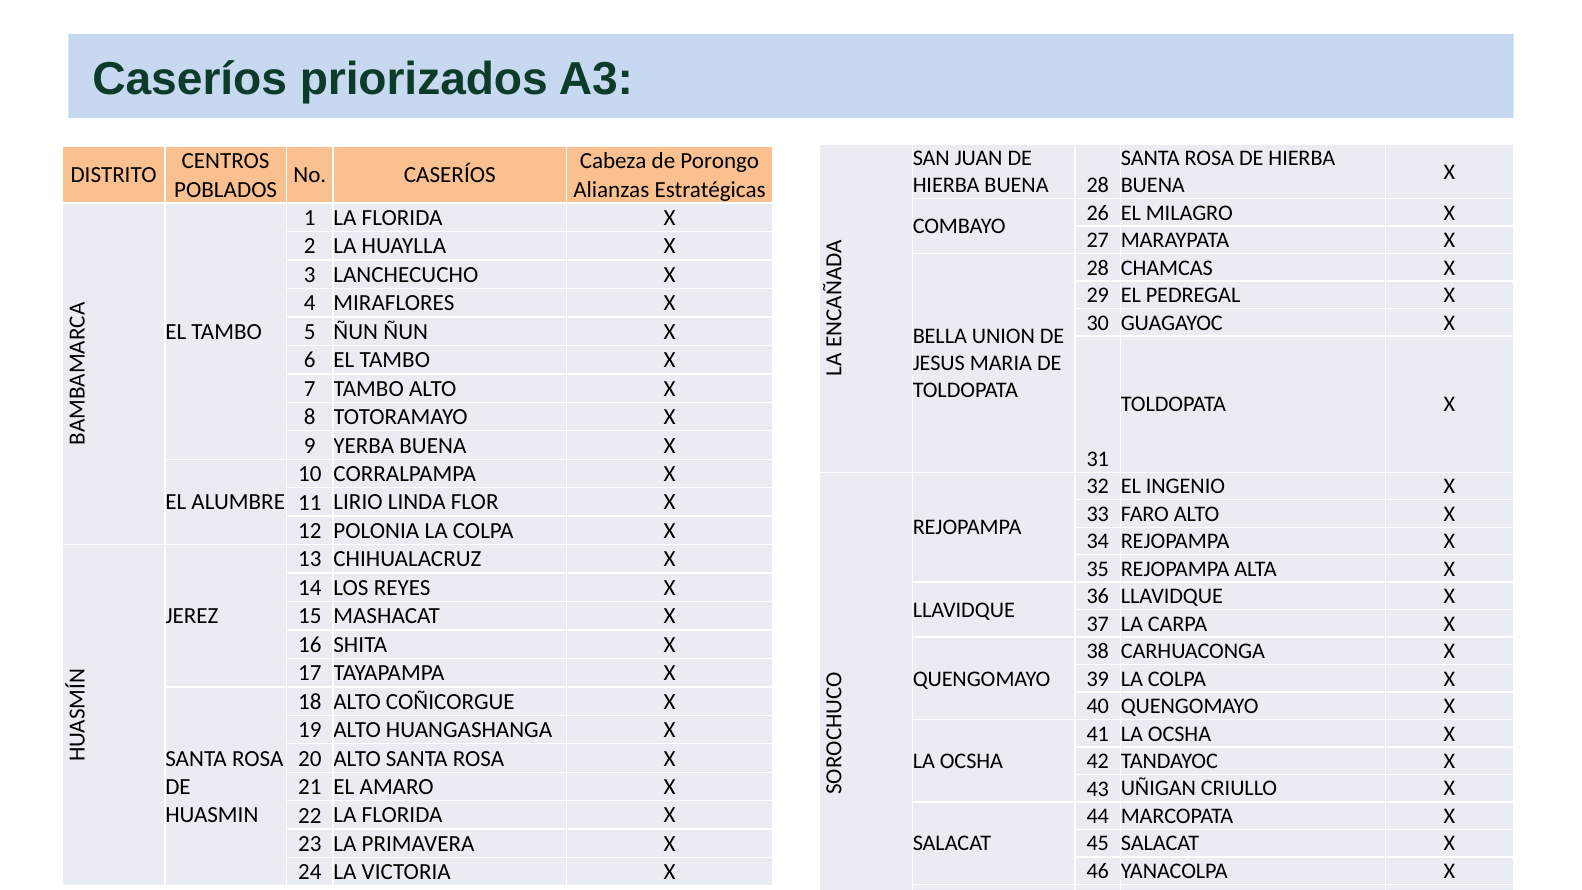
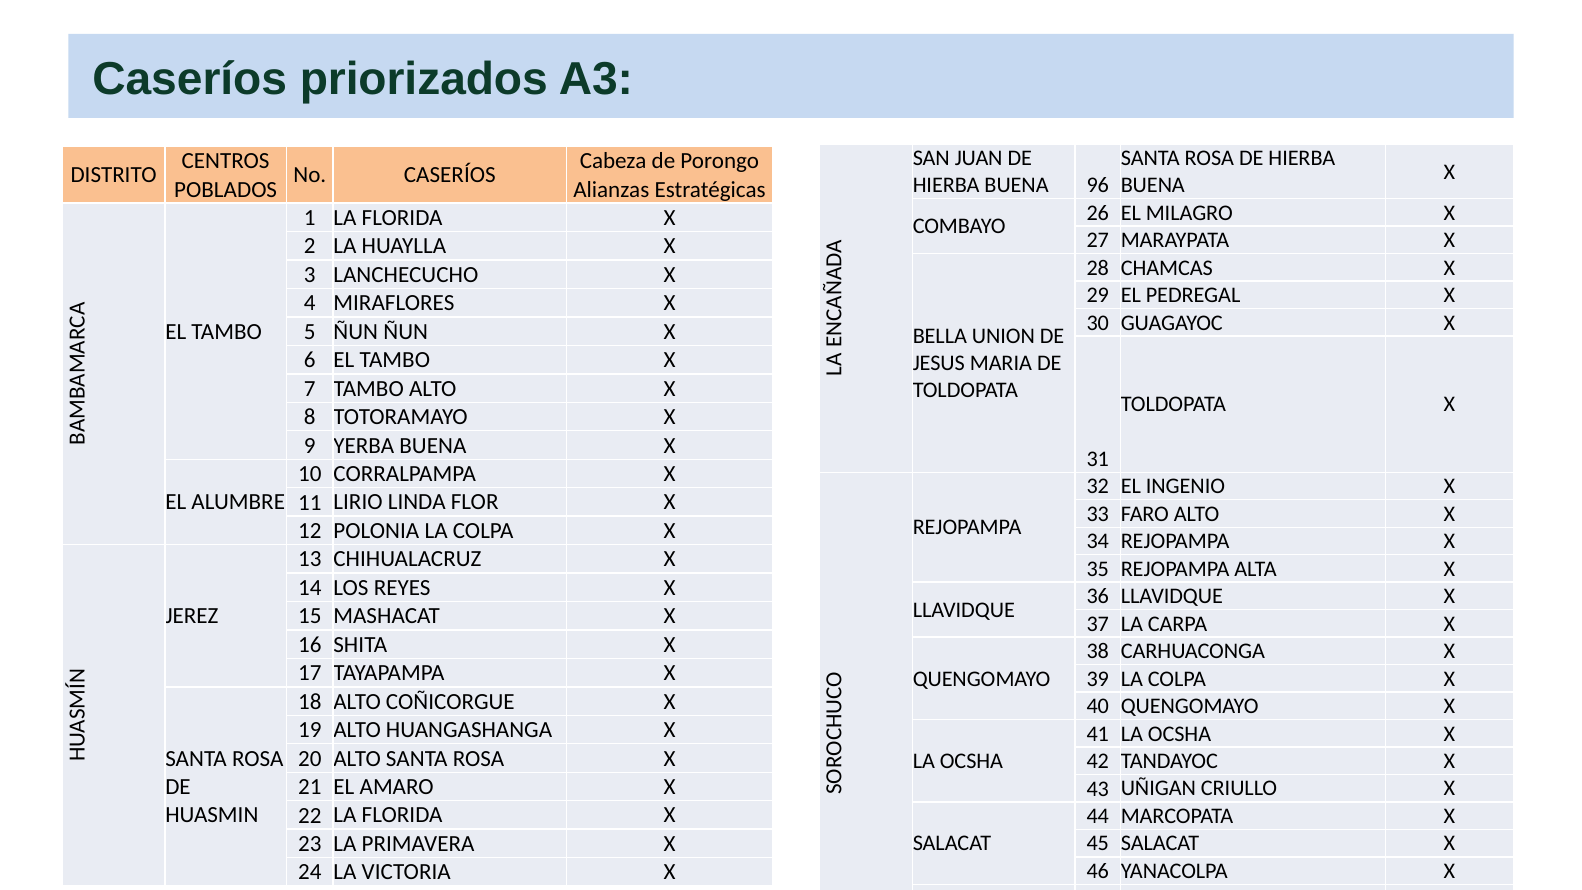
BUENA 28: 28 -> 96 (1098, 185)
